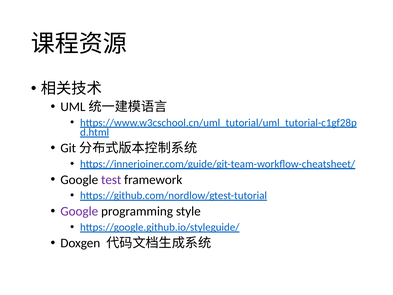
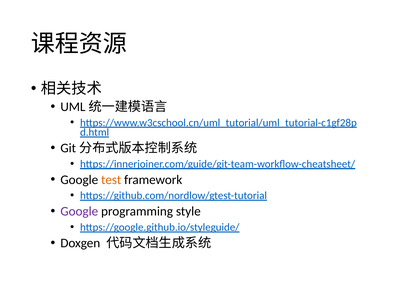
test colour: purple -> orange (111, 180)
